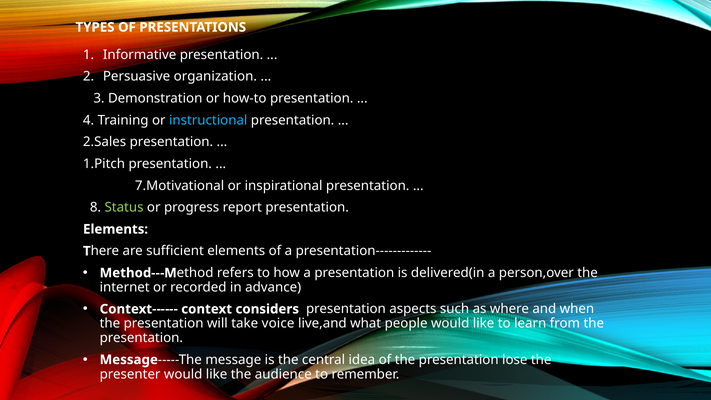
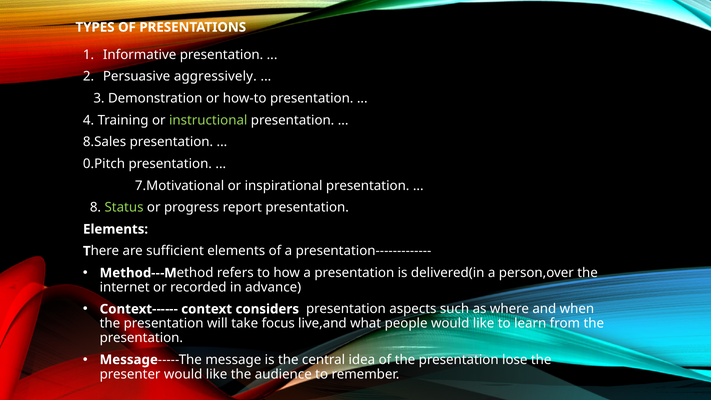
organization: organization -> aggressively (215, 77)
instructional colour: light blue -> light green (208, 120)
2.Sales: 2.Sales -> 8.Sales (105, 142)
1.Pitch: 1.Pitch -> 0.Pitch (104, 164)
voice: voice -> focus (278, 323)
